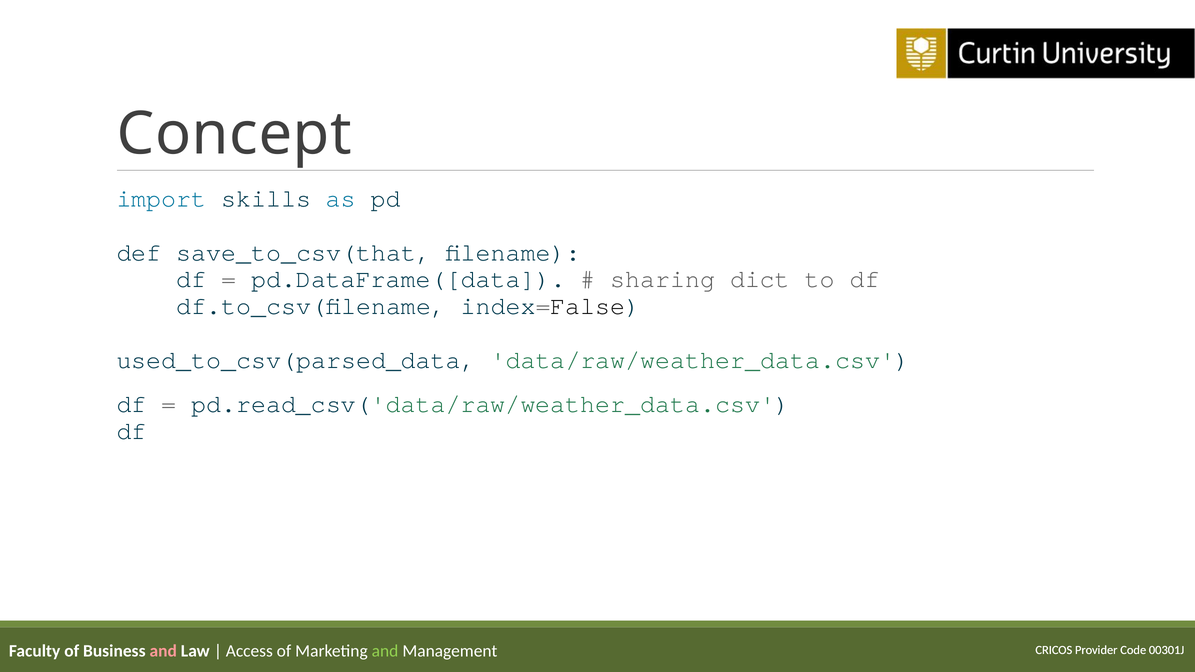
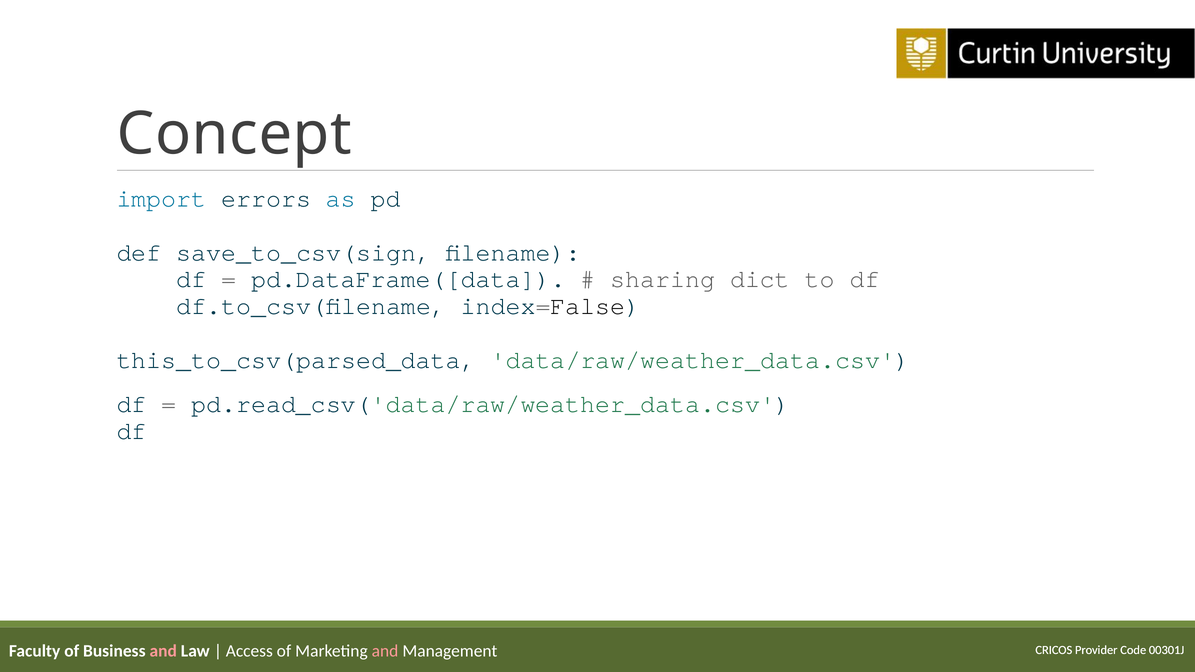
skills: skills -> errors (266, 199)
save_to_csv(that: save_to_csv(that -> save_to_csv(sign (304, 252)
used_to_csv(parsed_data: used_to_csv(parsed_data -> this_to_csv(parsed_data (296, 360)
and colour: light green -> pink (385, 651)
